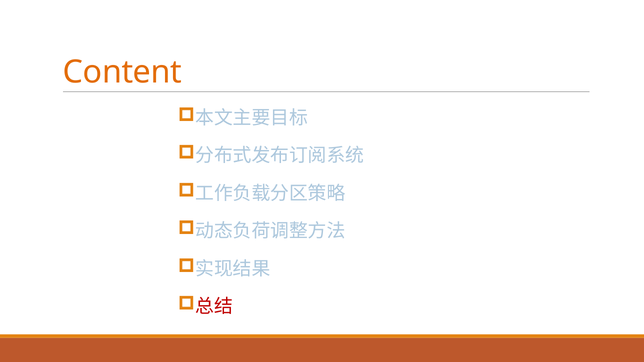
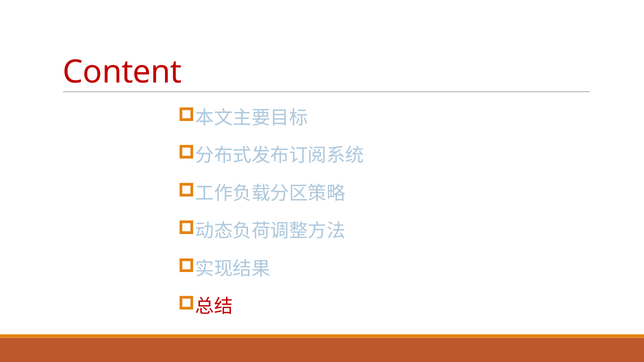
Content colour: orange -> red (122, 72)
